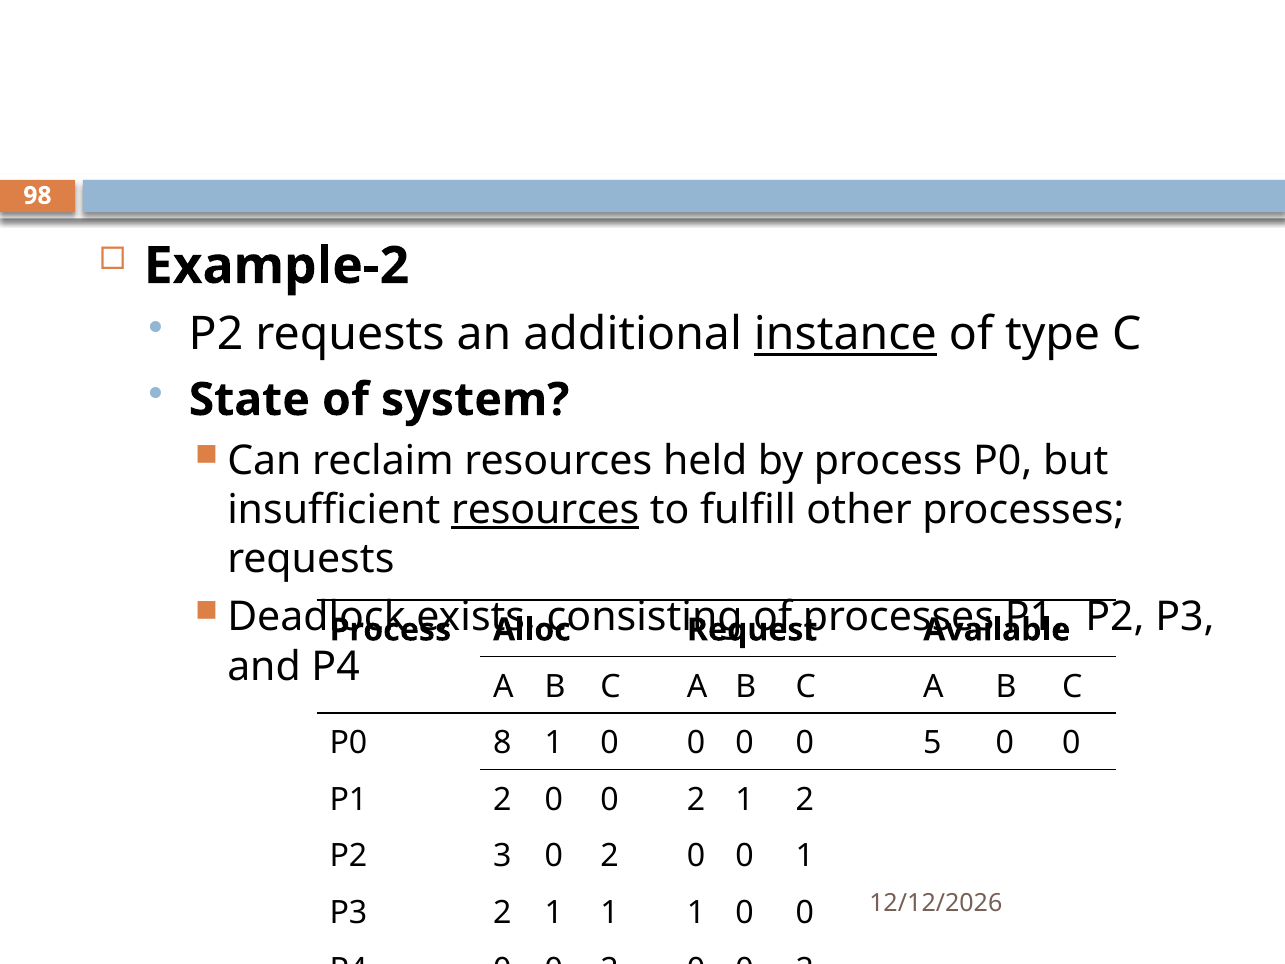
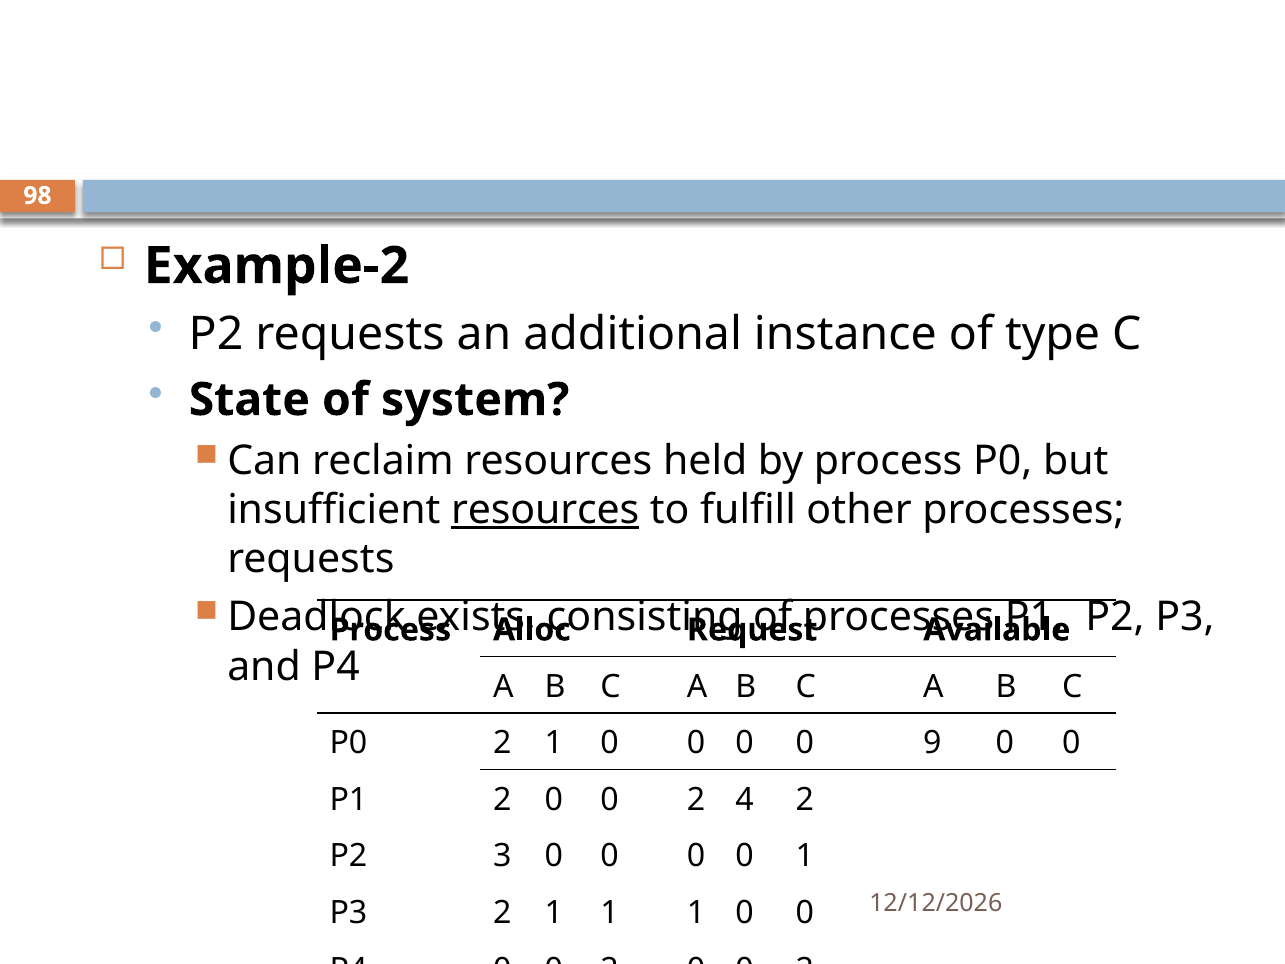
instance underline: present -> none (845, 334)
P0 8: 8 -> 2 (502, 743)
5: 5 -> 9 (932, 743)
0 2 1: 1 -> 4 (744, 800)
3 0 2: 2 -> 0 (609, 856)
